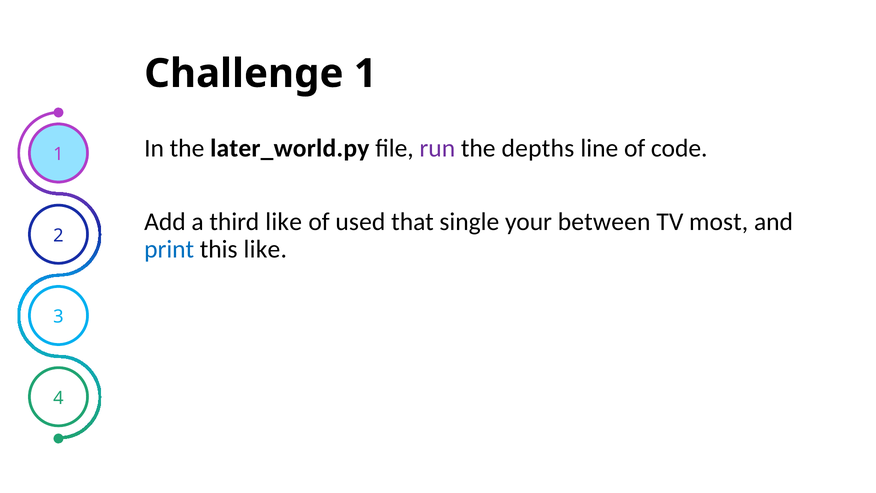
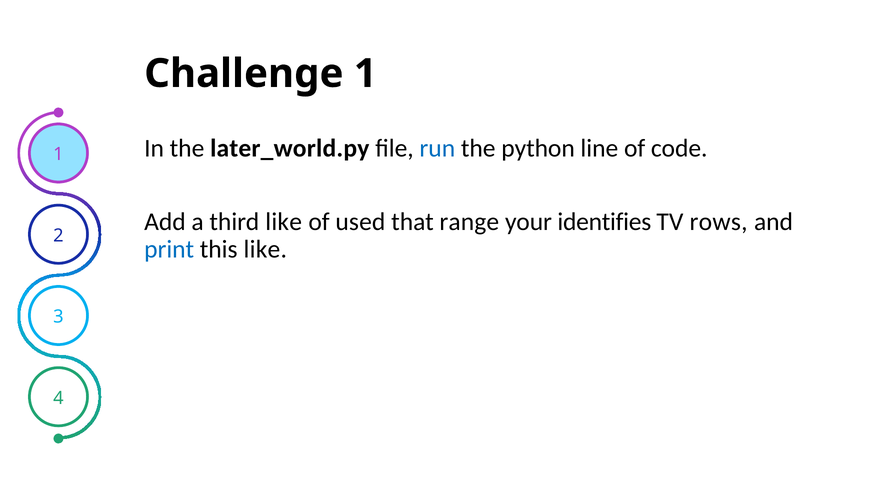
run colour: purple -> blue (437, 148)
depths: depths -> python (538, 148)
single: single -> range (469, 222)
between: between -> identifies (604, 222)
most: most -> rows (719, 222)
